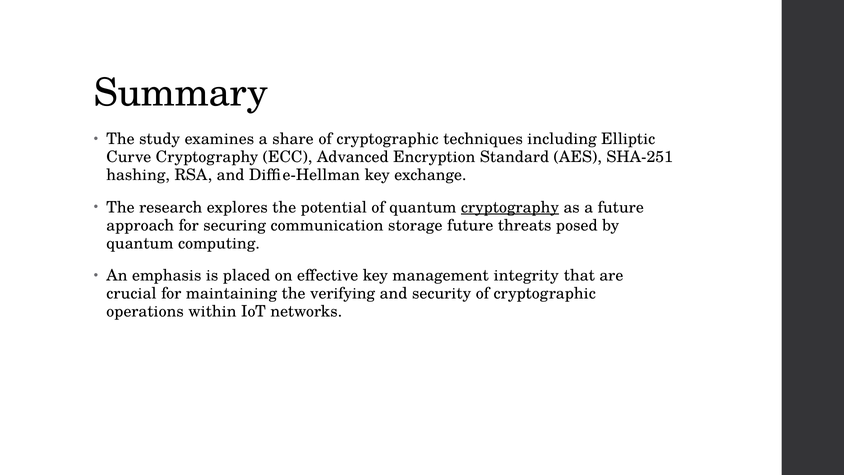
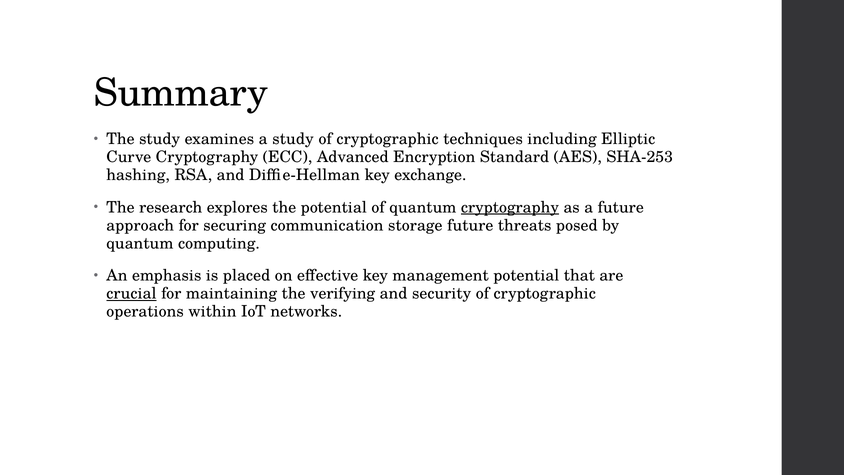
a share: share -> study (293, 139)
SHA-251: SHA-251 -> SHA-253 (640, 157)
management integrity: integrity -> potential (526, 275)
crucial underline: none -> present (131, 293)
